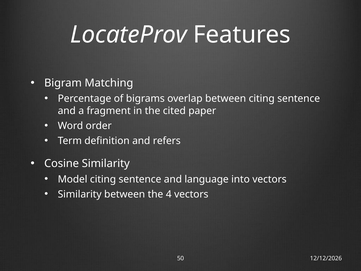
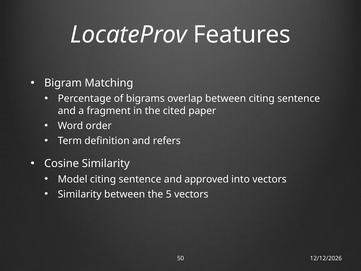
language: language -> approved (207, 179)
4: 4 -> 5 (169, 194)
